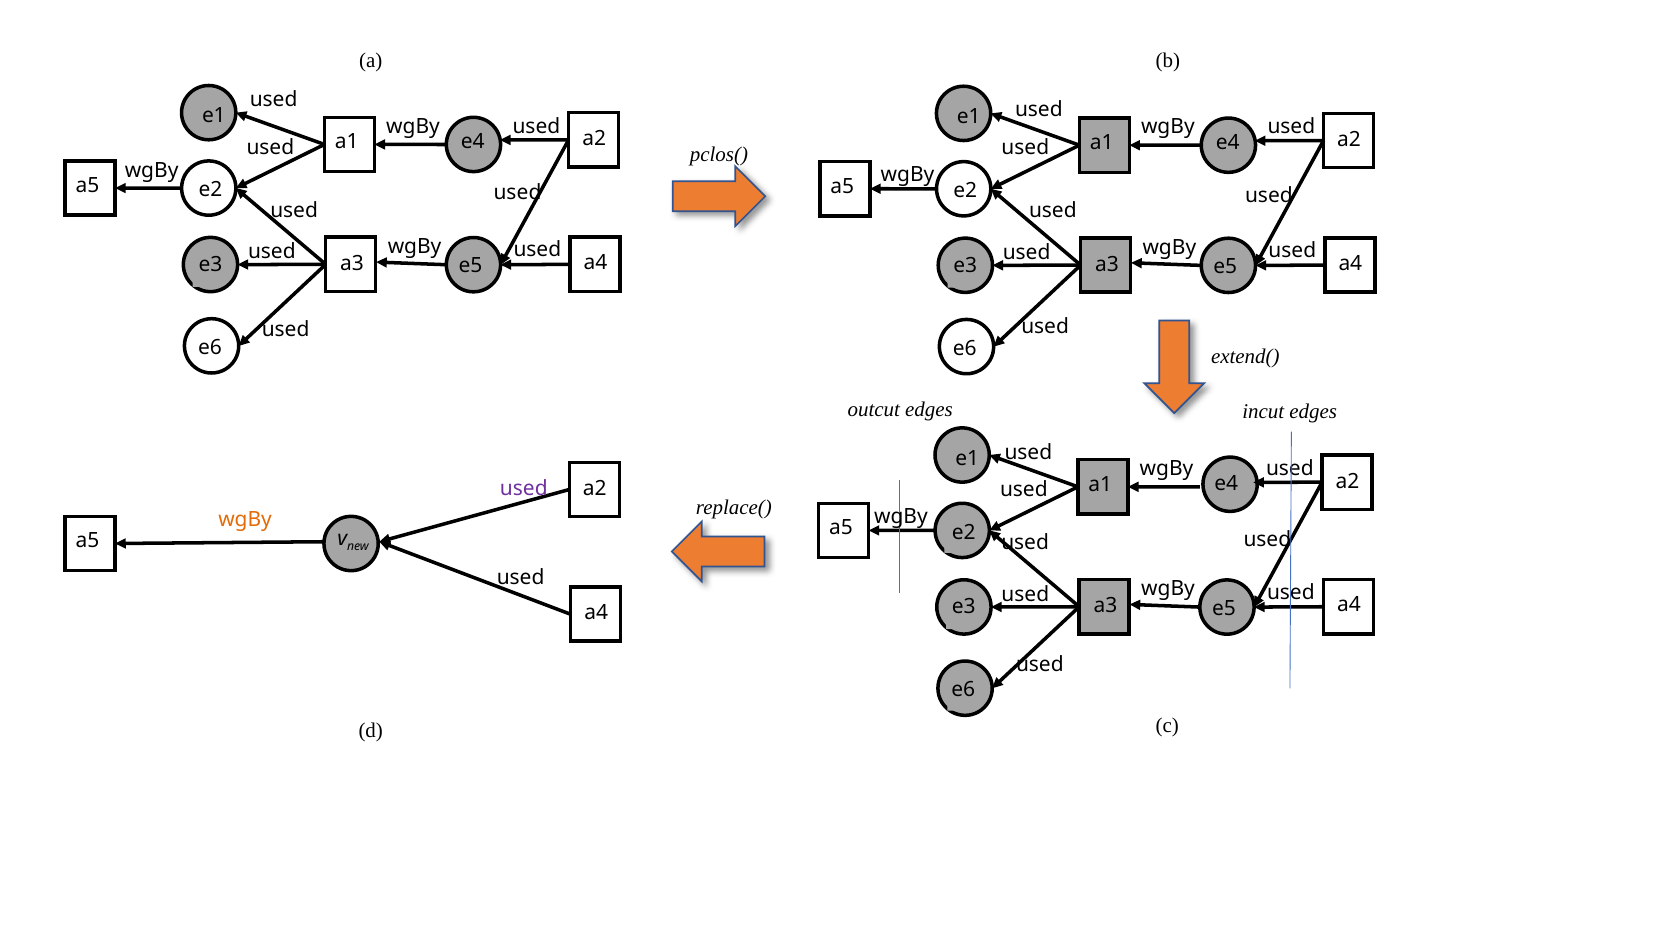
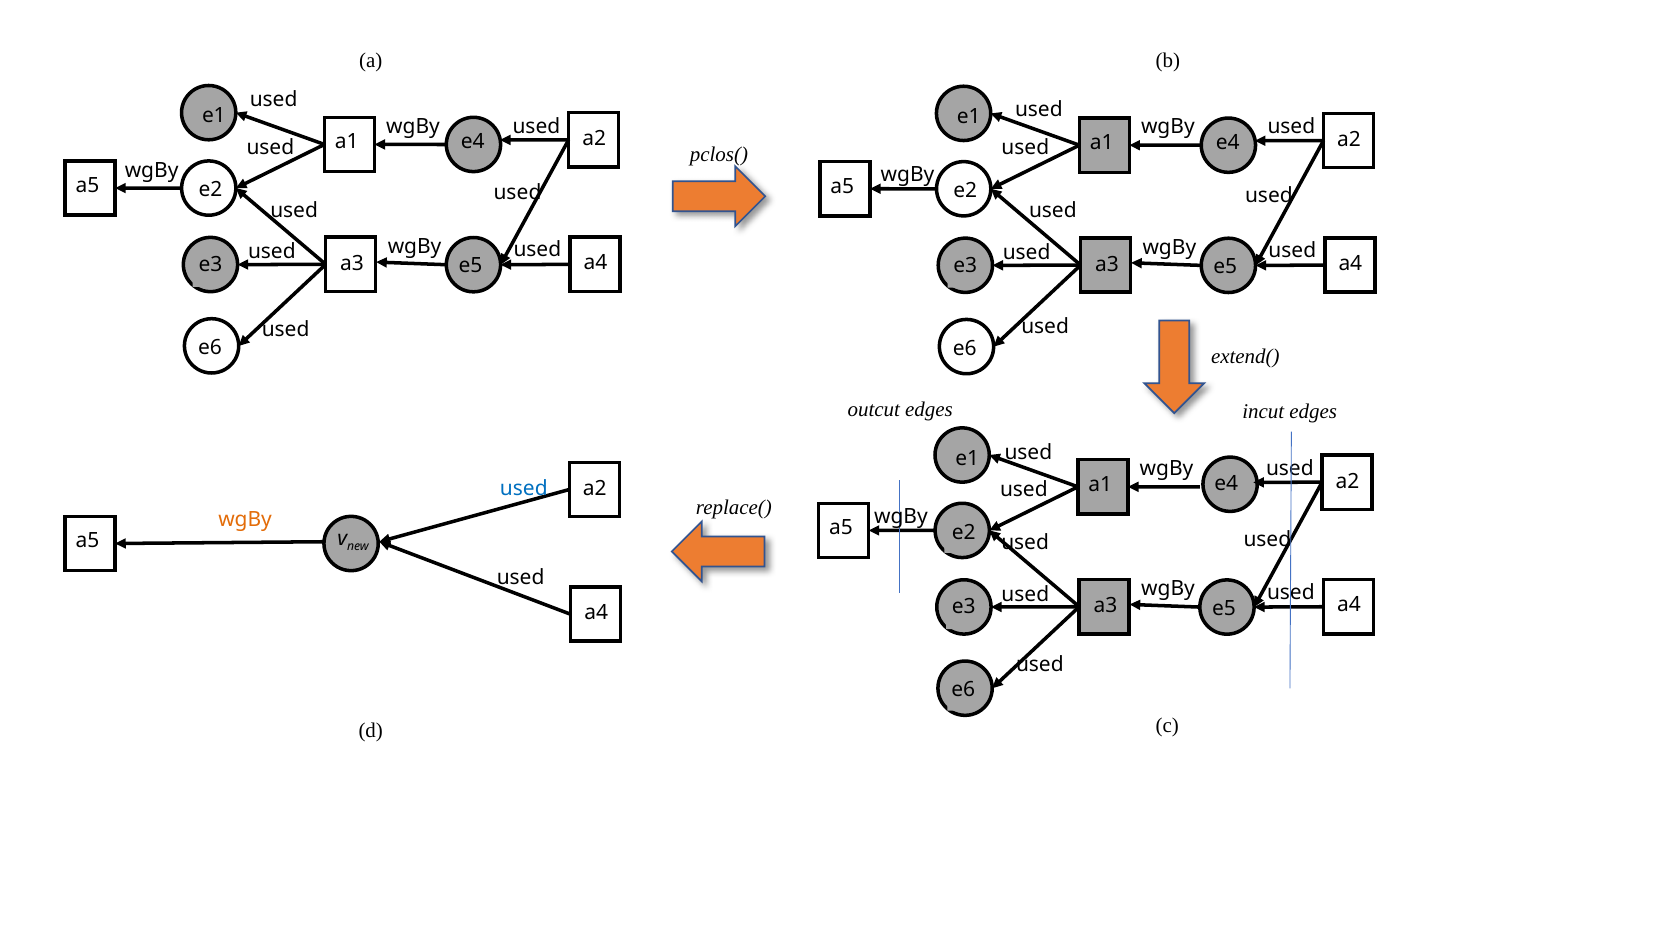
used colour: purple -> blue (524, 489)
